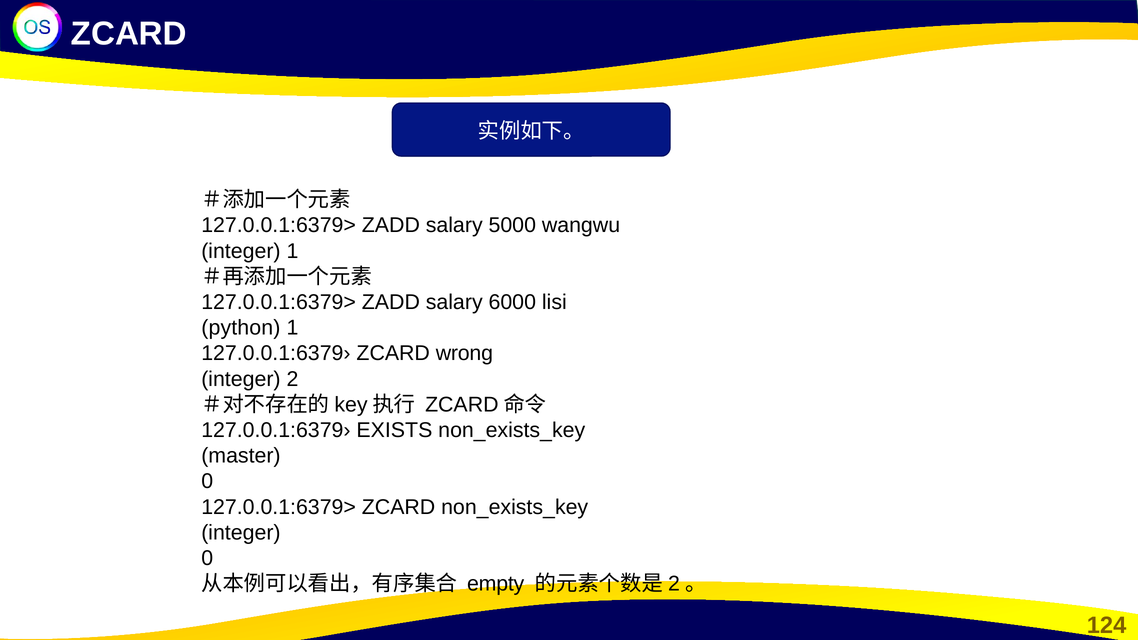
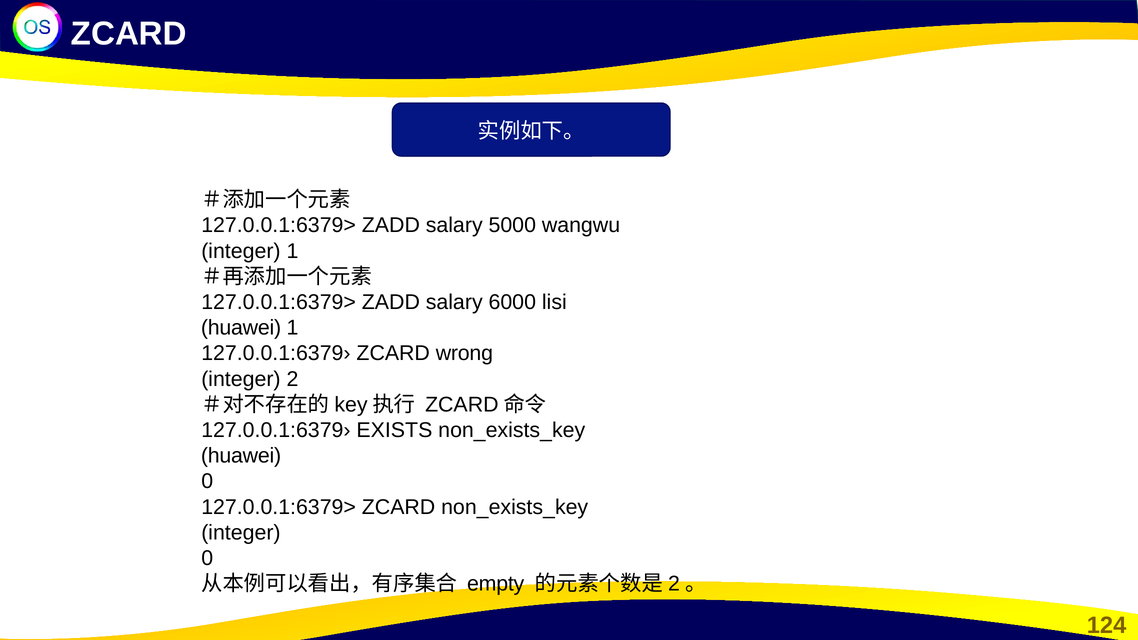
python: python -> huawei (241, 328)
master: master -> huawei (241, 456)
